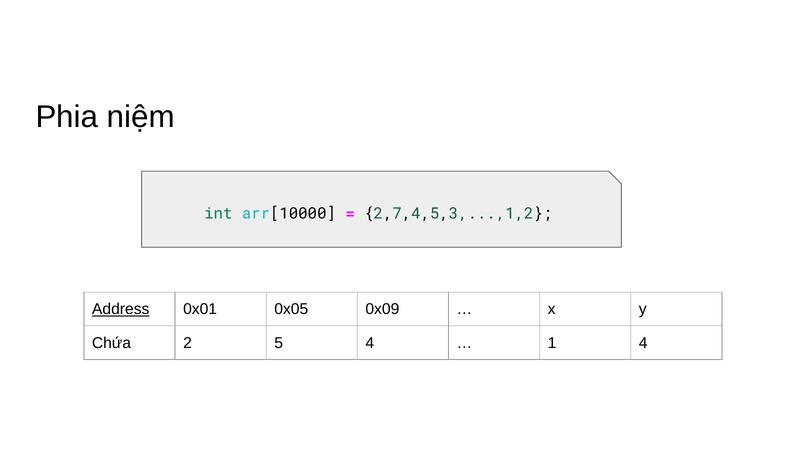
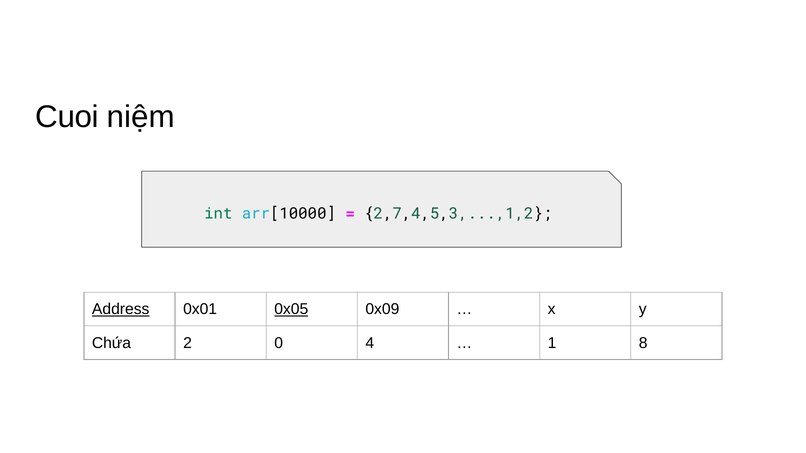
Phia: Phia -> Cuoi (67, 117)
0x05 underline: none -> present (291, 310)
5: 5 -> 0 (279, 343)
1 4: 4 -> 8 (643, 343)
